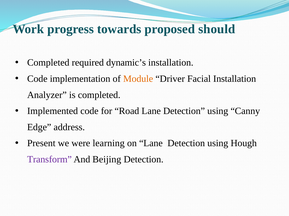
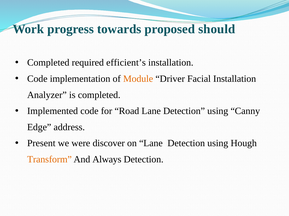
dynamic’s: dynamic’s -> efficient’s (126, 63)
learning: learning -> discover (109, 144)
Transform colour: purple -> orange (49, 160)
Beijing: Beijing -> Always (107, 160)
